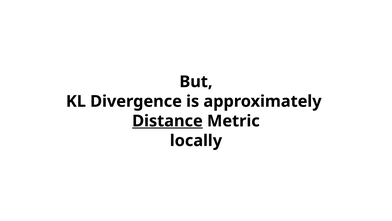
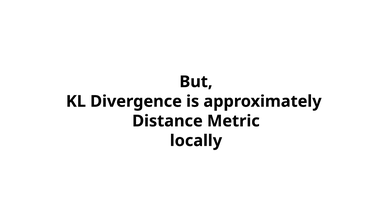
Distance underline: present -> none (167, 121)
